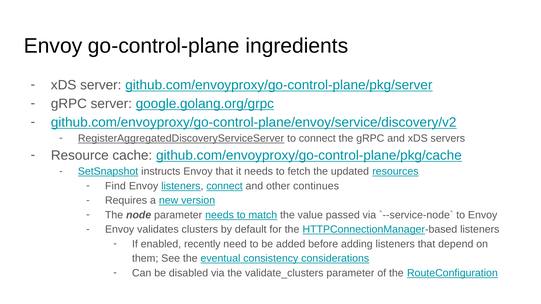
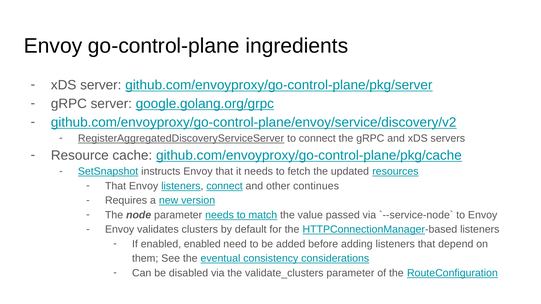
Find: Find -> That (116, 186)
enabled recently: recently -> enabled (202, 244)
